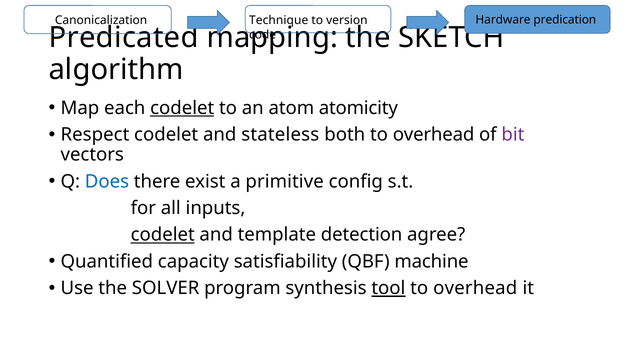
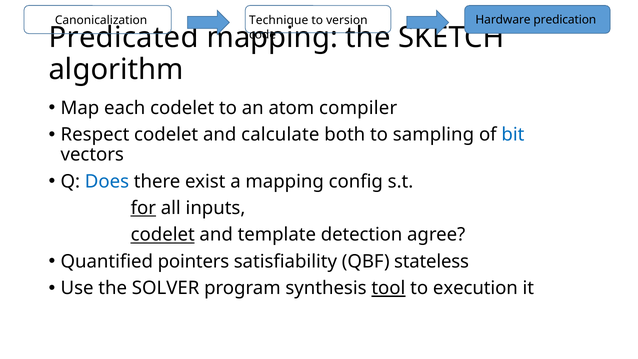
codelet underline: present -> none (182, 108)
atomicity: atomicity -> compiler (358, 108)
stateless: stateless -> calculate (280, 135)
both to overhead: overhead -> sampling (433, 135)
bit colour: purple -> blue (513, 135)
a primitive: primitive -> mapping (285, 181)
for underline: none -> present (143, 208)
capacity: capacity -> pointers (193, 261)
machine: machine -> stateless (432, 261)
overhead: overhead -> execution (475, 288)
